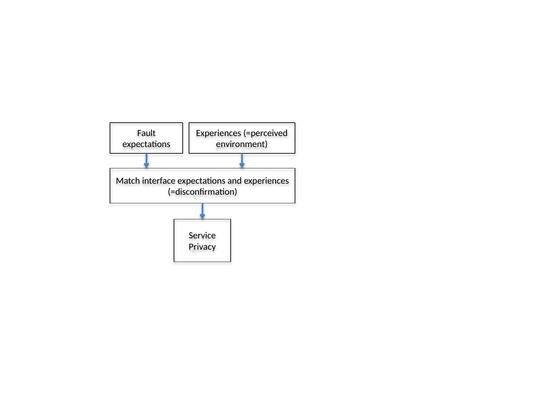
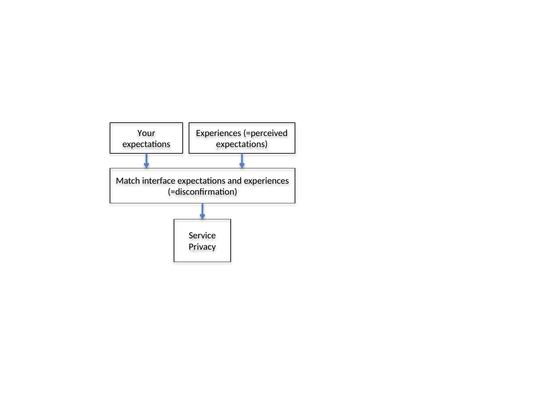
Fault: Fault -> Your (146, 133)
environment: environment -> expectations (242, 144)
